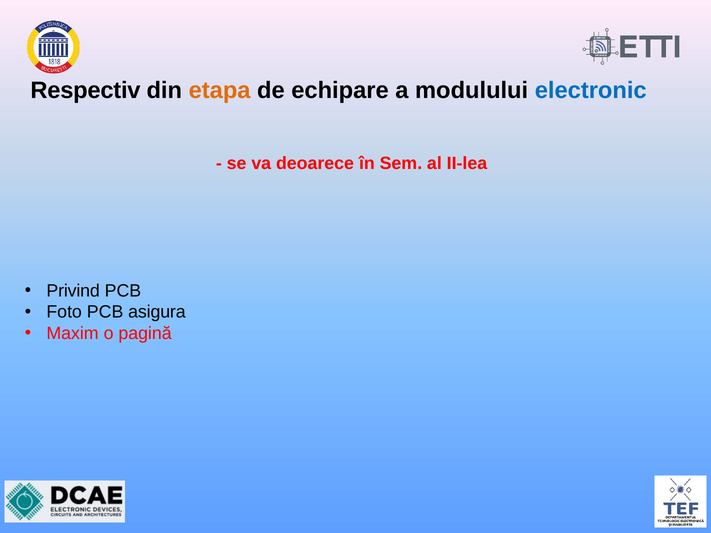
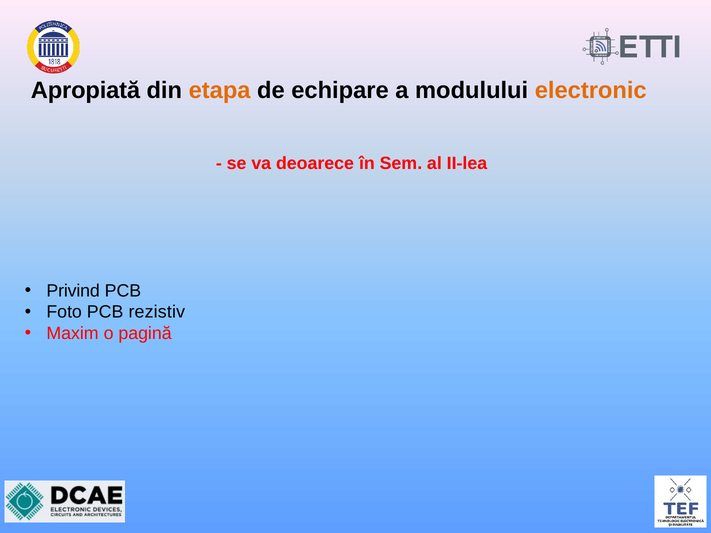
Respectiv: Respectiv -> Apropiată (85, 91)
electronic colour: blue -> orange (591, 91)
asigura: asigura -> rezistiv (157, 312)
